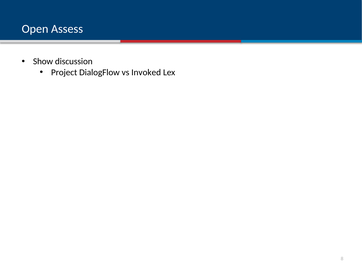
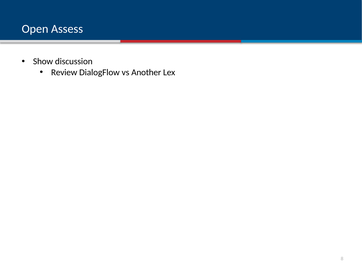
Project: Project -> Review (64, 72)
Invoked: Invoked -> Another (146, 72)
